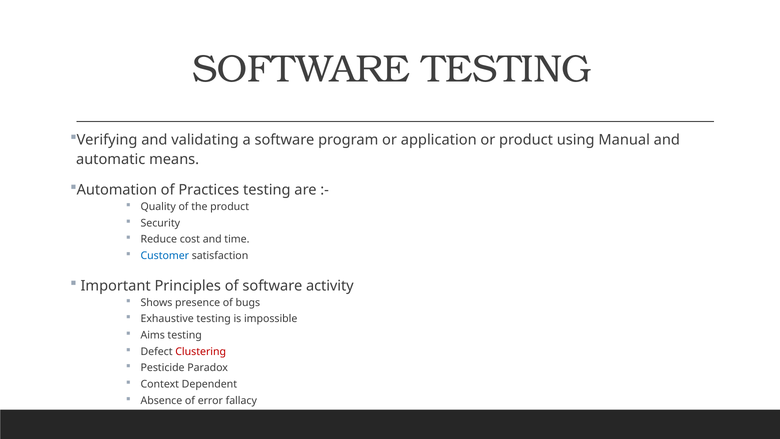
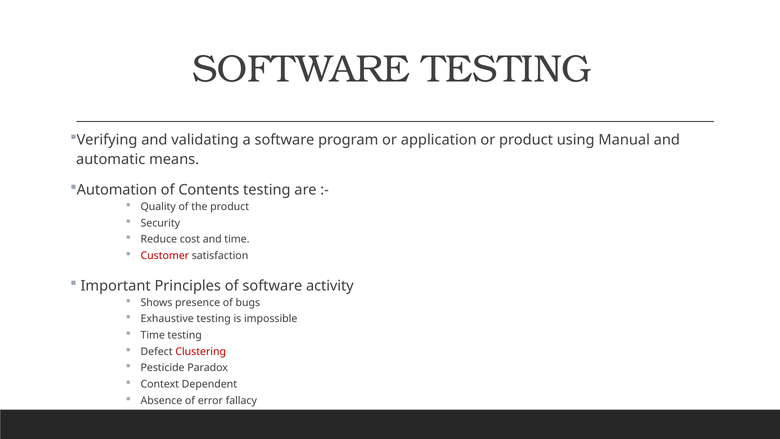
Practices: Practices -> Contents (209, 190)
Customer colour: blue -> red (165, 256)
Aims: Aims -> Time (153, 335)
